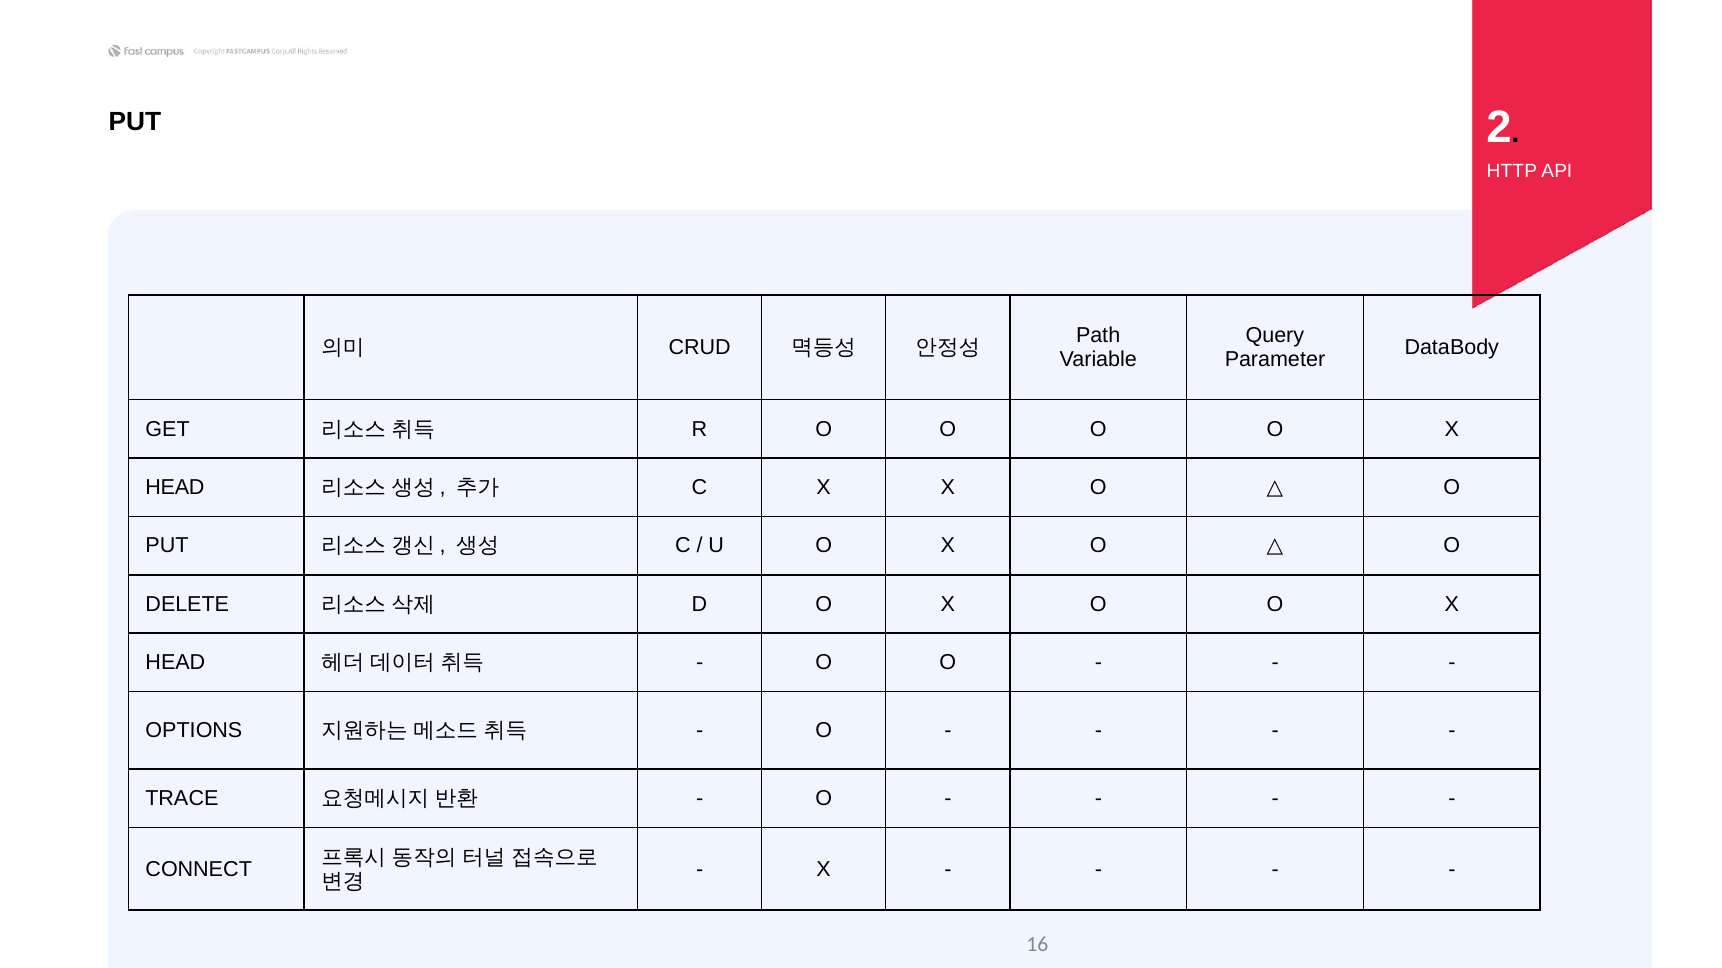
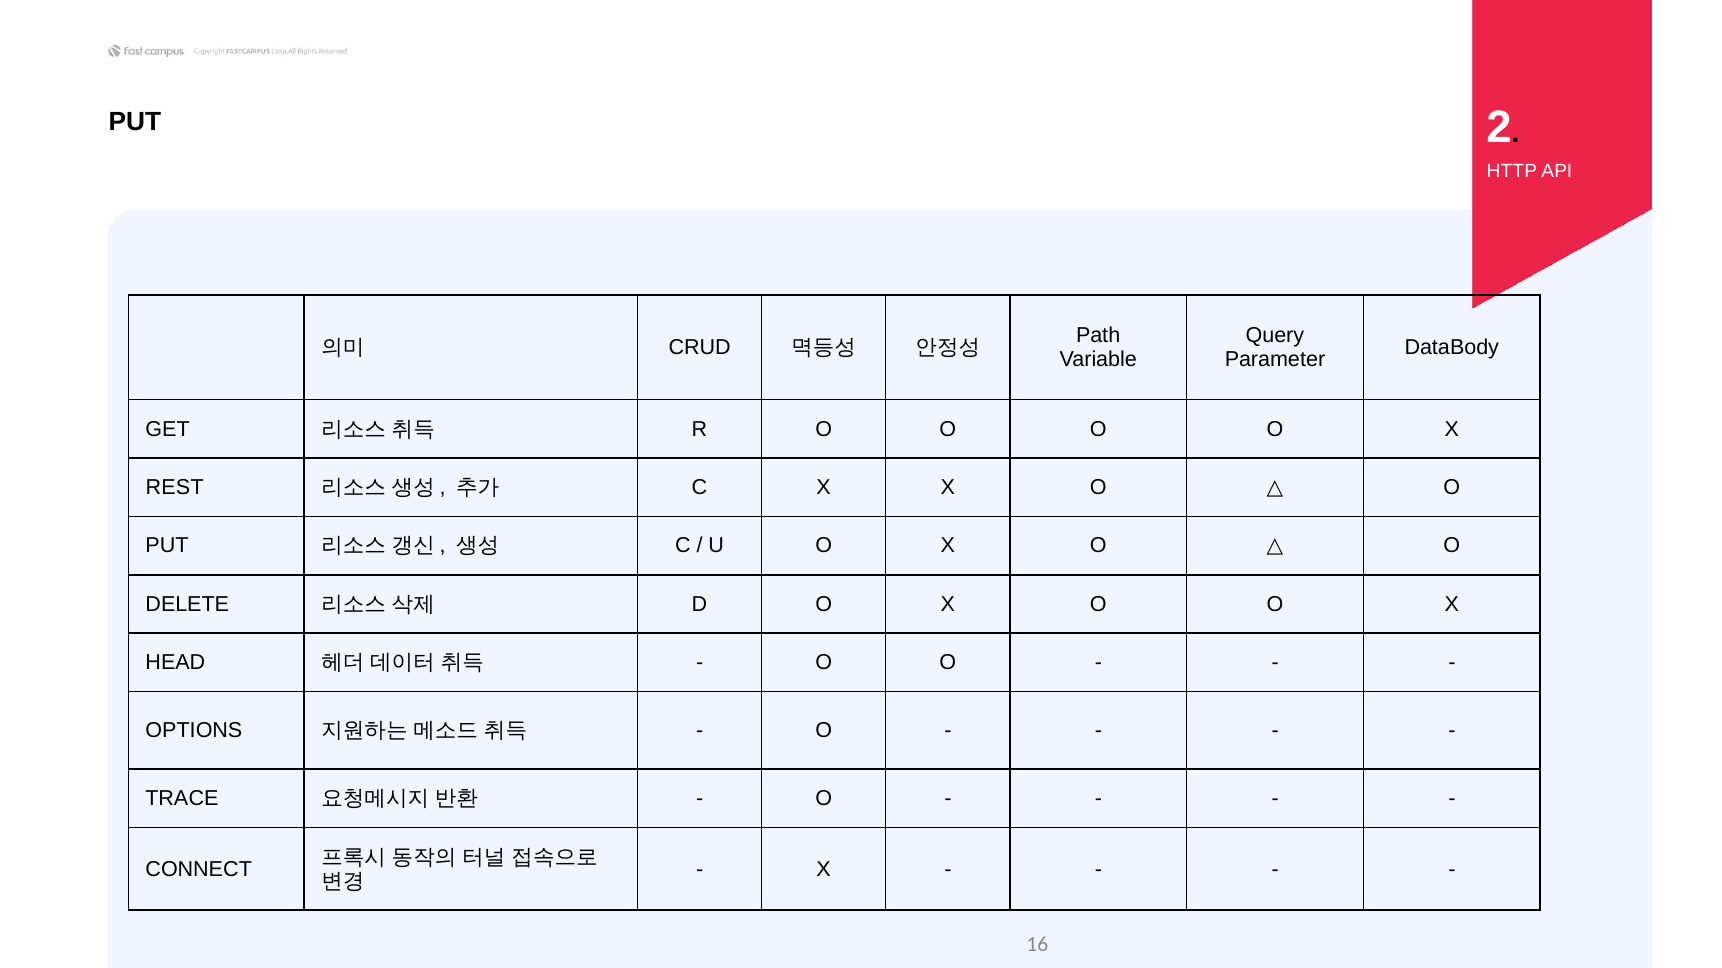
HEAD: HEAD -> REST (175, 488)
